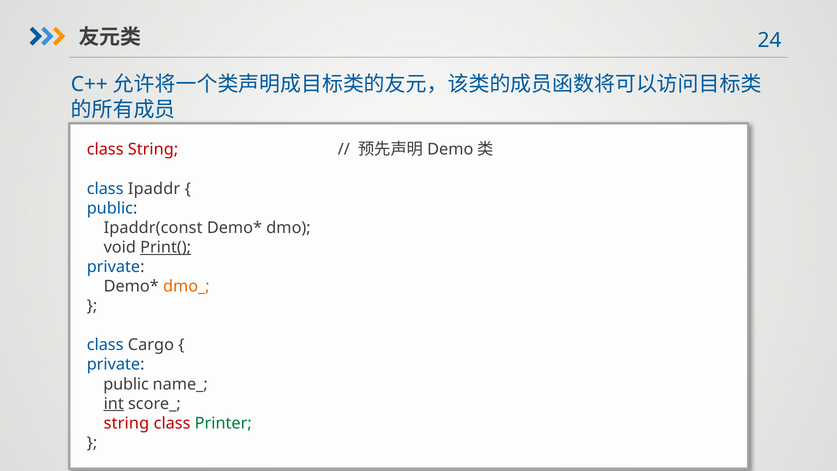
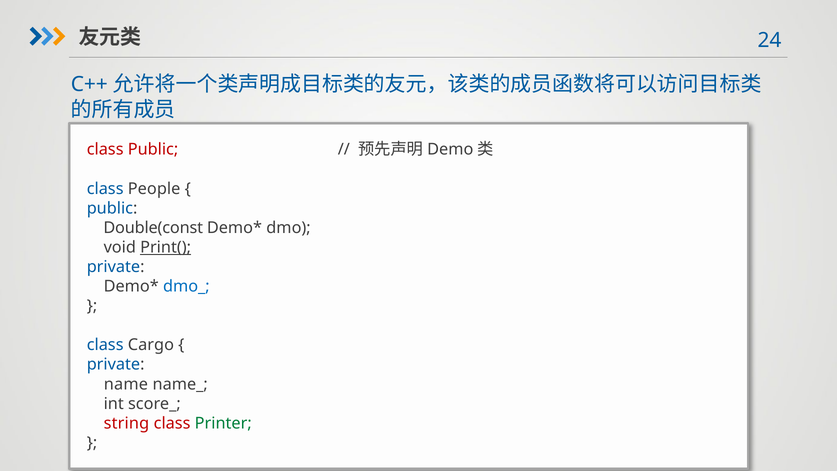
class String: String -> Public (153, 150)
Ipaddr: Ipaddr -> People (154, 189)
Ipaddr(const: Ipaddr(const -> Double(const (153, 228)
dmo_ colour: orange -> blue (186, 286)
public: public -> name (126, 384)
int underline: present -> none (114, 404)
